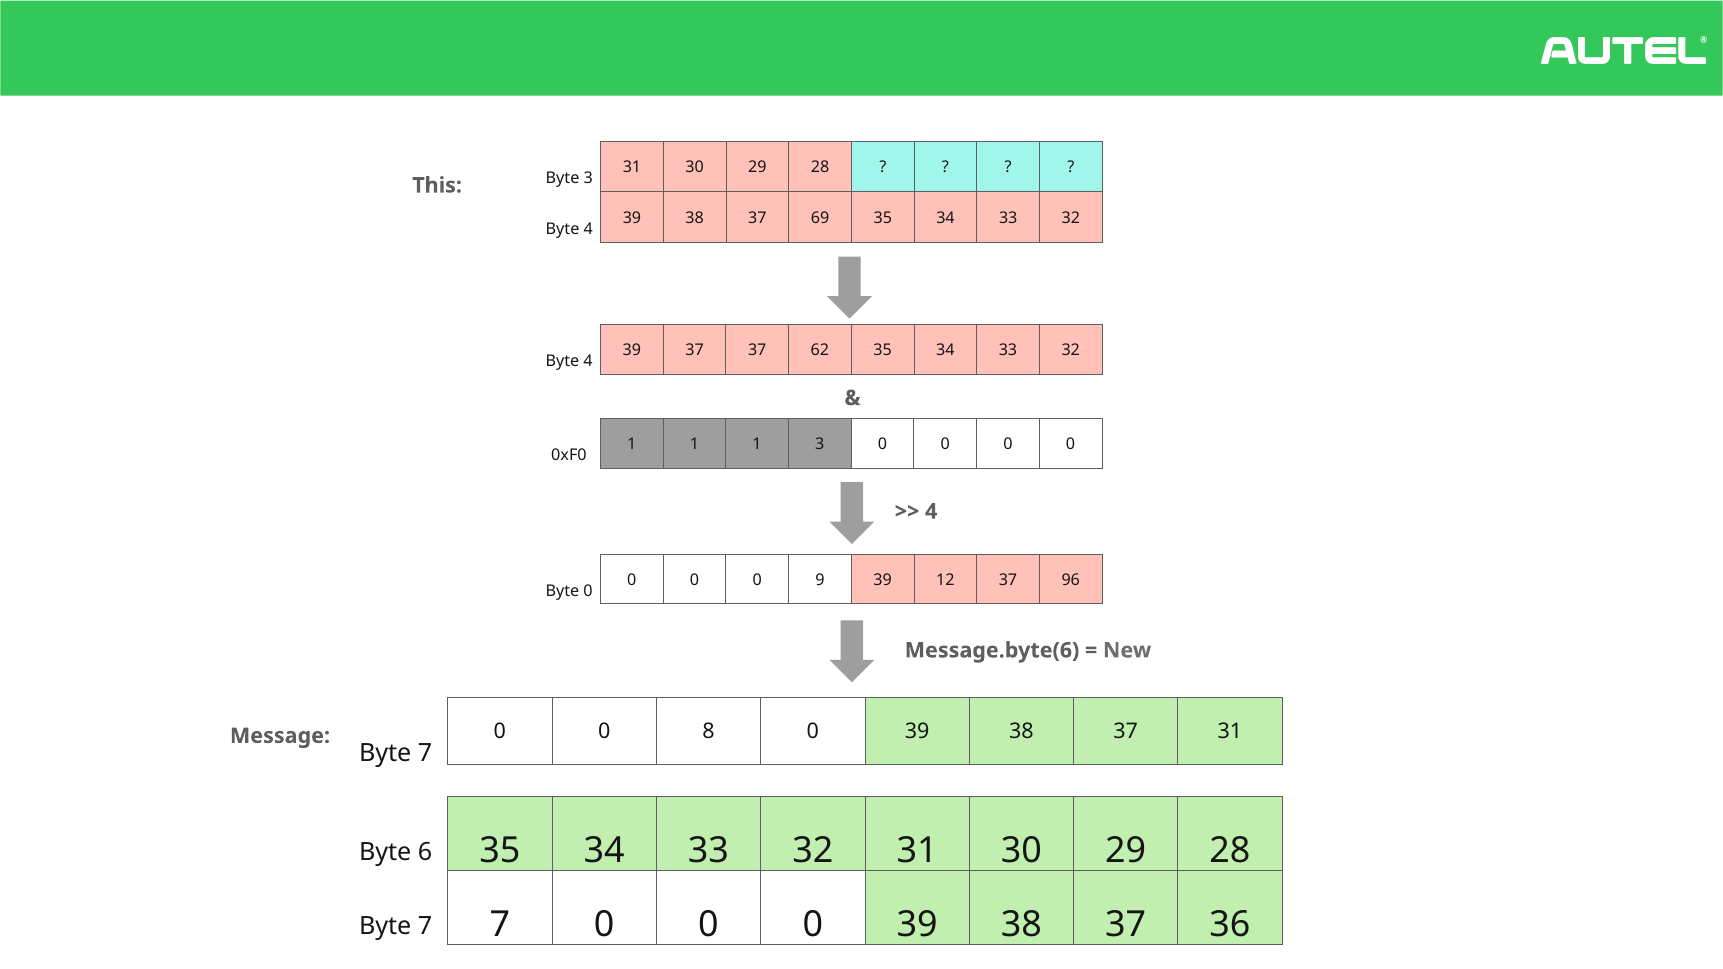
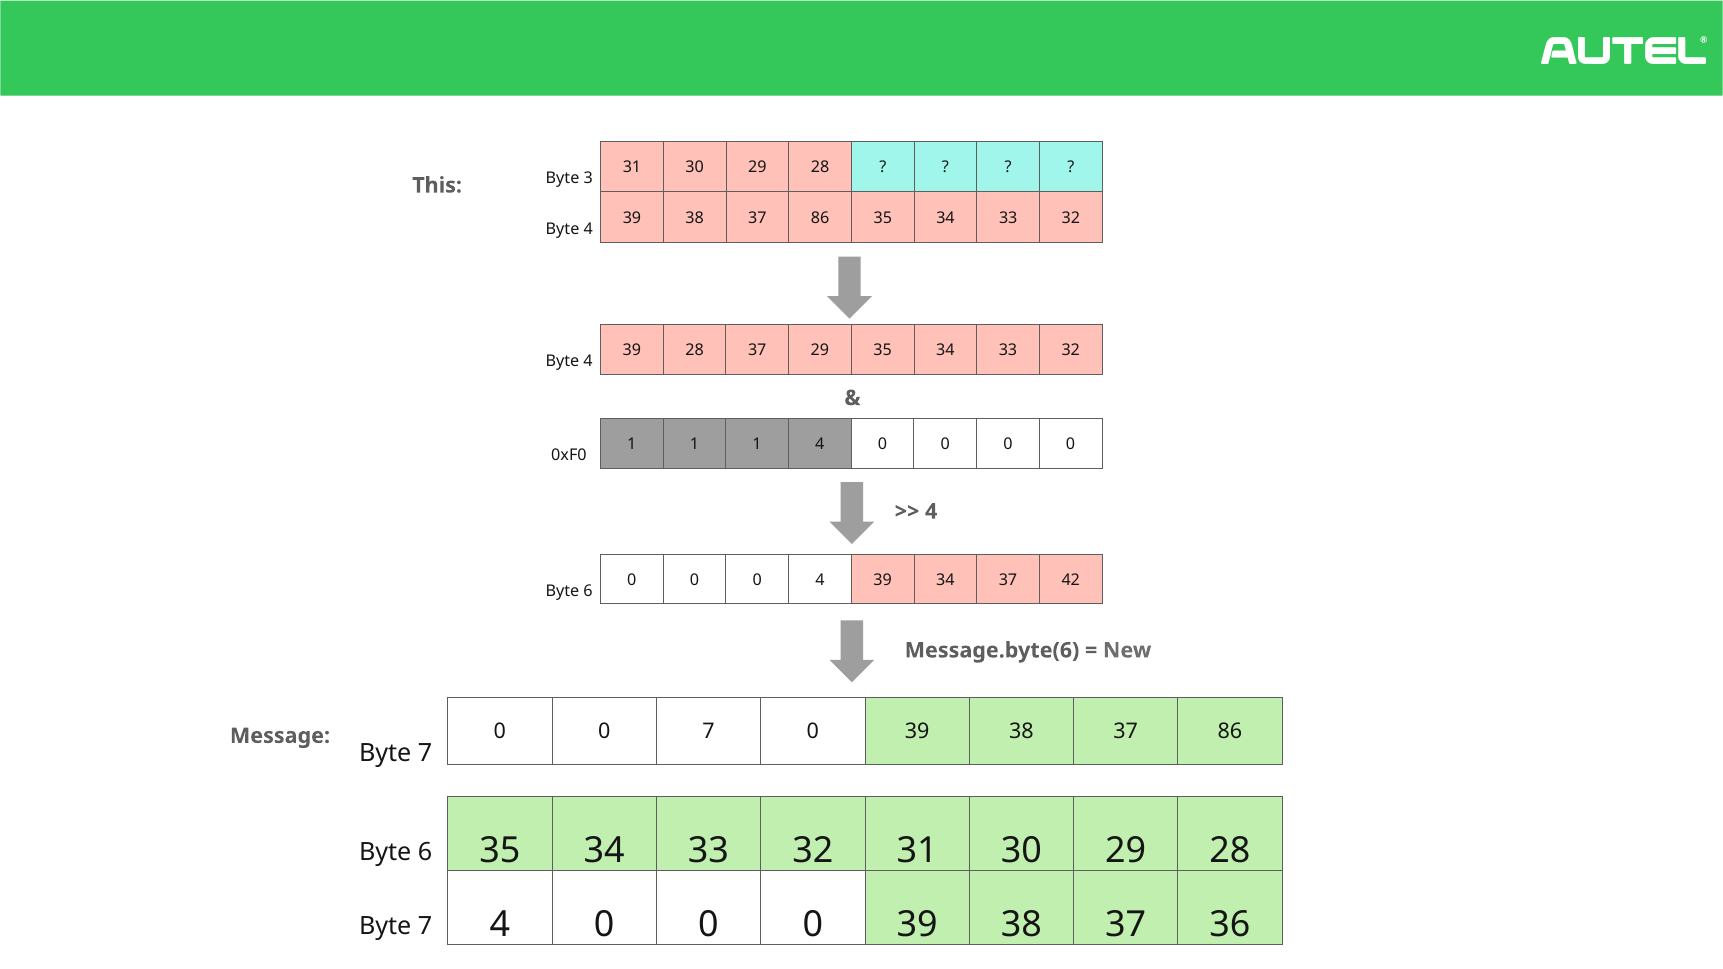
69: 69 -> 86 (820, 218)
39 37: 37 -> 28 (695, 350)
37 62: 62 -> 29 (820, 350)
1 3: 3 -> 4 (820, 445)
0 9: 9 -> 4 (820, 580)
39 12: 12 -> 34 (945, 580)
96: 96 -> 42 (1071, 580)
0: 0 -> 6 (588, 591)
0 8: 8 -> 7 (708, 731)
31: 31 -> 86 (1230, 731)
7 7: 7 -> 4 (500, 925)
